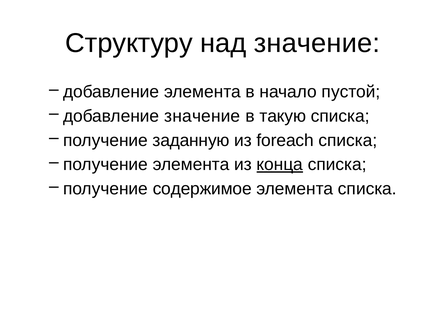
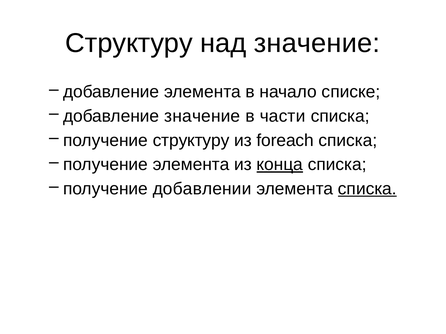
пустой: пустой -> списке (351, 92)
такую: такую -> части (283, 116)
получение заданную: заданную -> структуру (191, 141)
содержимое: содержимое -> добавлении (202, 189)
списка underline: none -> present (367, 189)
